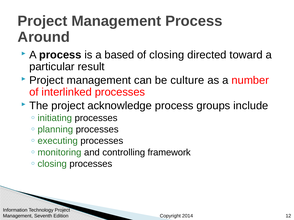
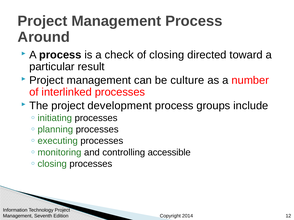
based: based -> check (119, 55)
acknowledge: acknowledge -> development (120, 106)
framework: framework -> accessible (169, 153)
